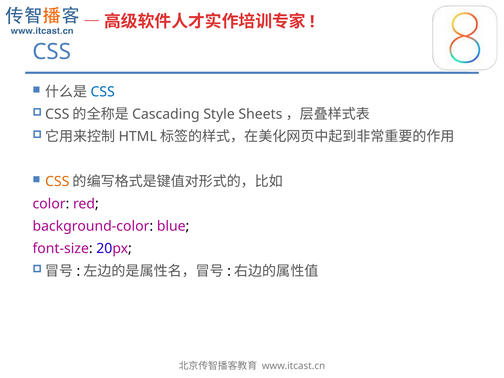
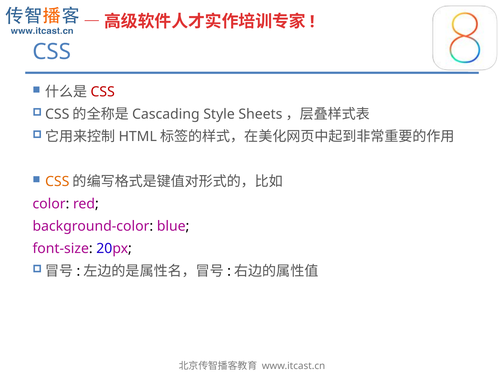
CSS colour: blue -> red (103, 92)
